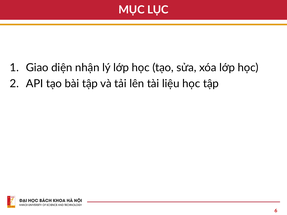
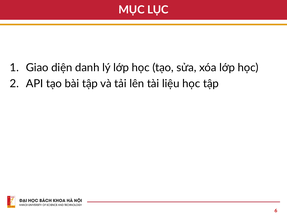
nhận: nhận -> danh (87, 68)
